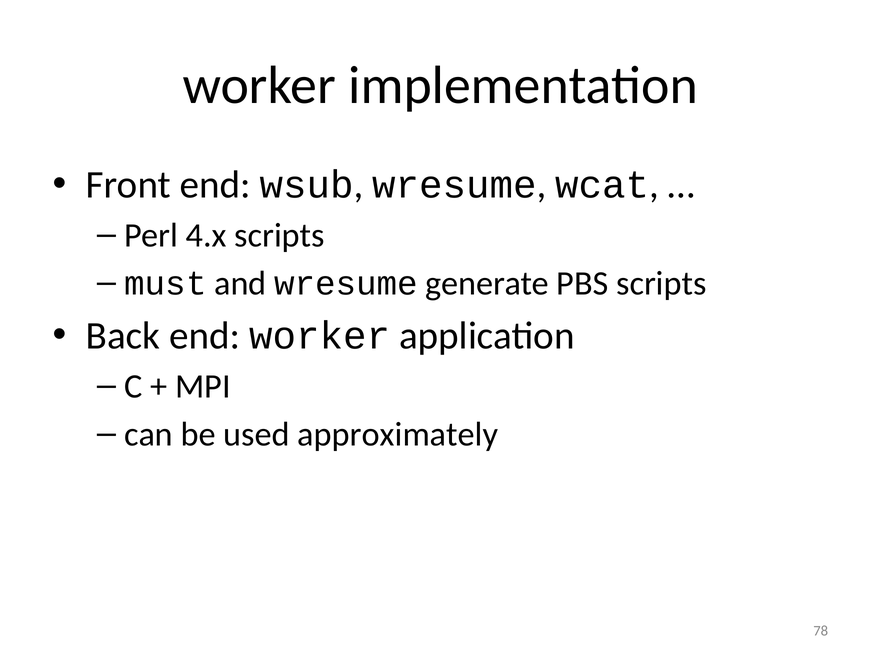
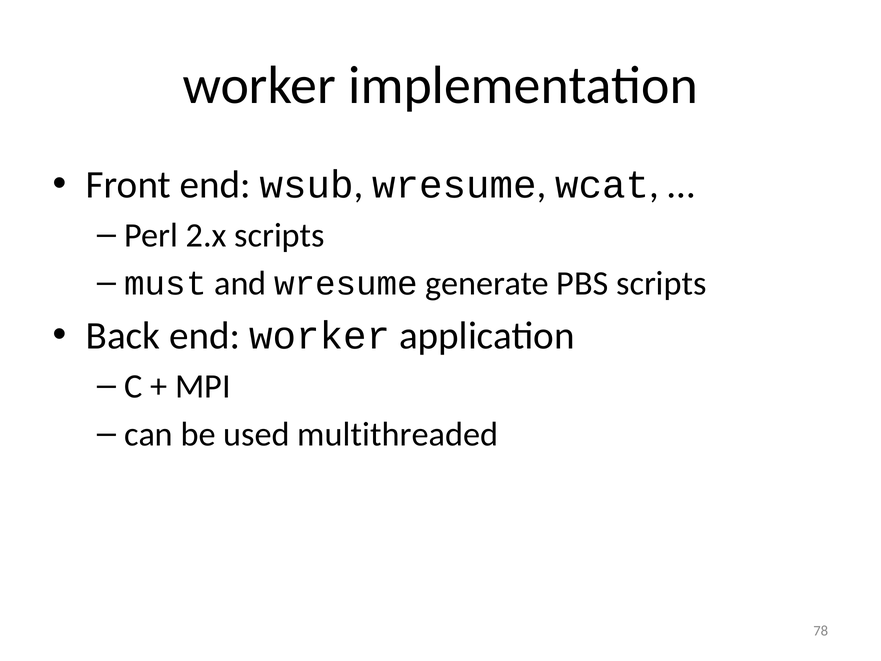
4.x: 4.x -> 2.x (206, 235)
approximately: approximately -> multithreaded (398, 434)
